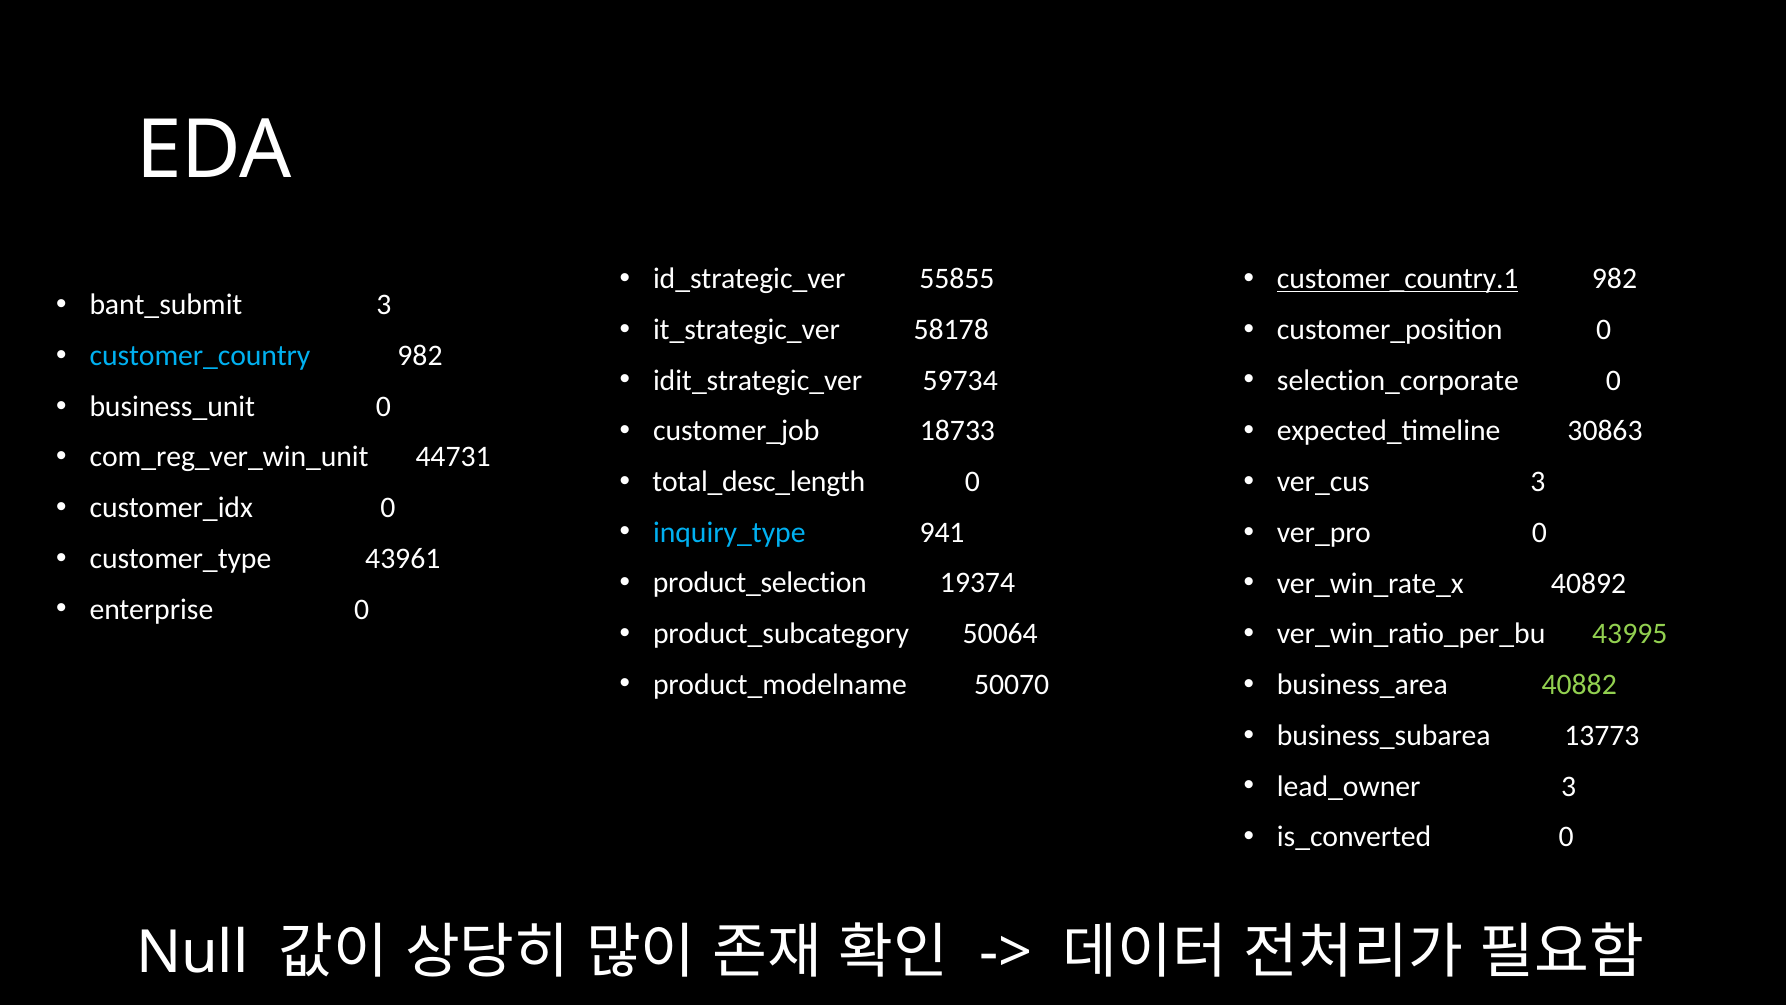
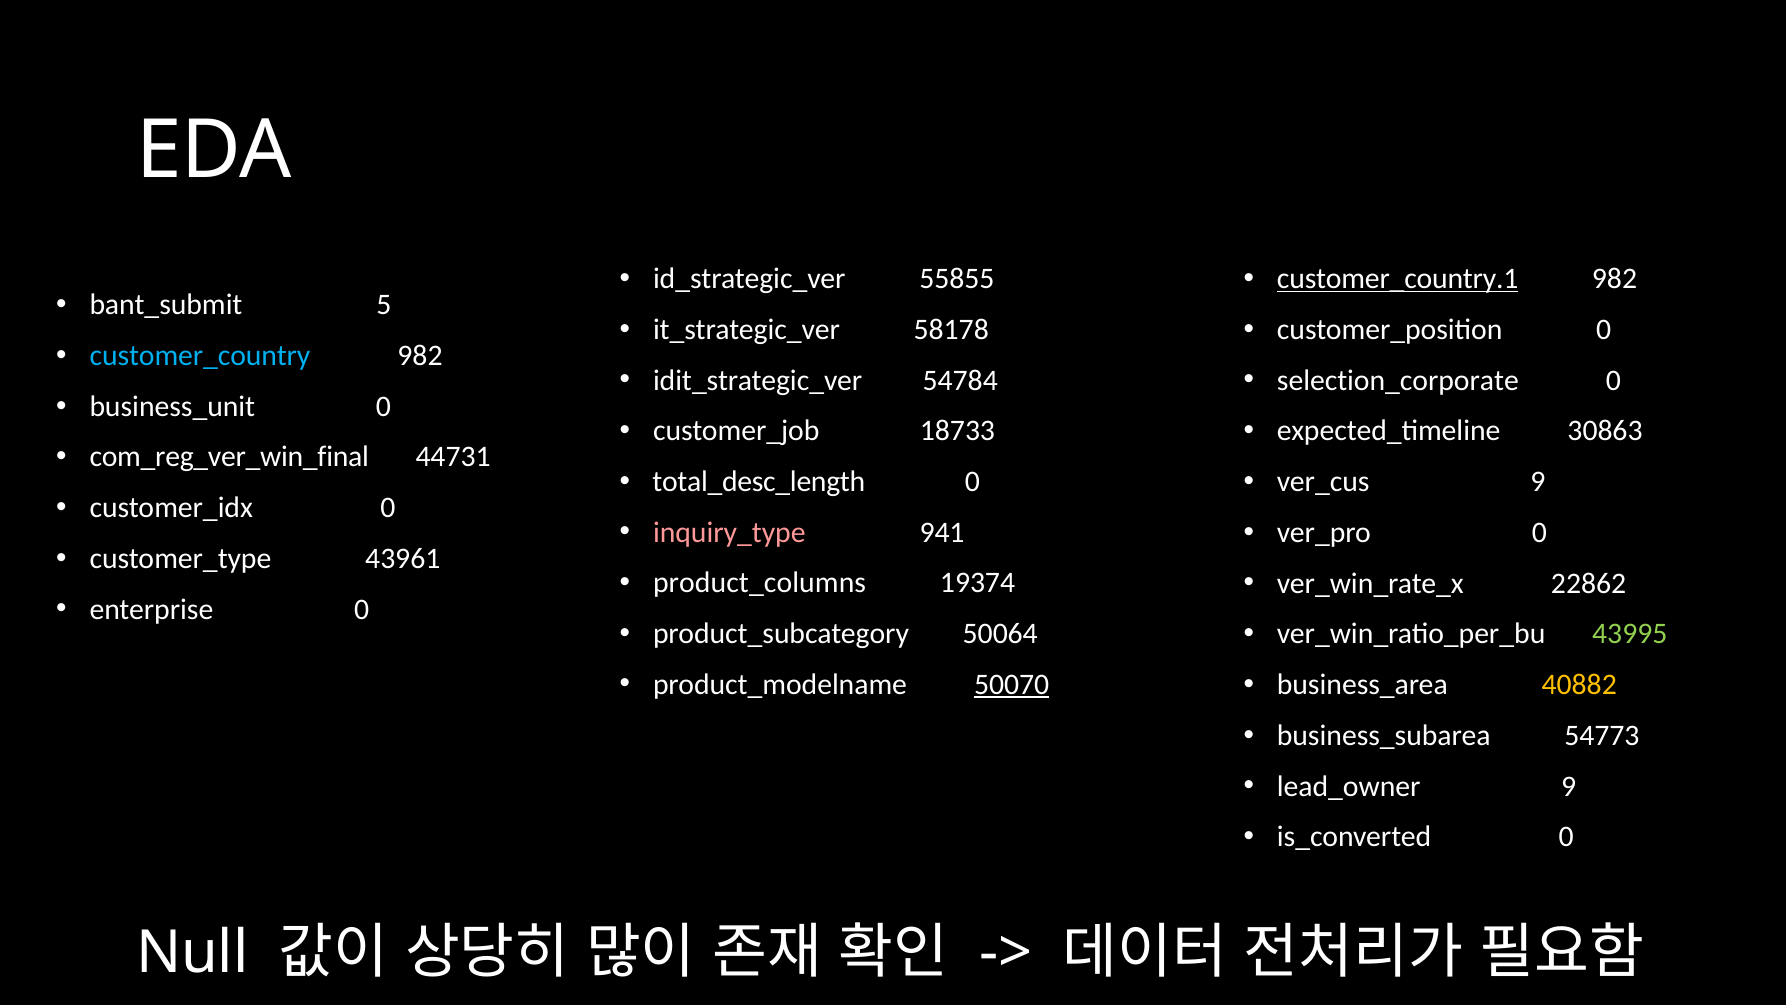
bant_submit 3: 3 -> 5 (384, 305)
59734: 59734 -> 54784 (960, 380)
com_reg_ver_win_unit: com_reg_ver_win_unit -> com_reg_ver_win_final (229, 457)
ver_cus 3: 3 -> 9 (1538, 482)
inquiry_type colour: light blue -> pink (729, 532)
product_selection: product_selection -> product_columns (760, 583)
40892: 40892 -> 22862 (1589, 583)
50070 underline: none -> present (1012, 684)
40882 colour: light green -> yellow (1579, 685)
13773: 13773 -> 54773 (1602, 735)
lead_owner 3: 3 -> 9 (1569, 786)
